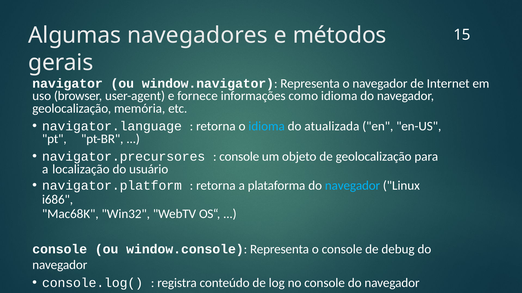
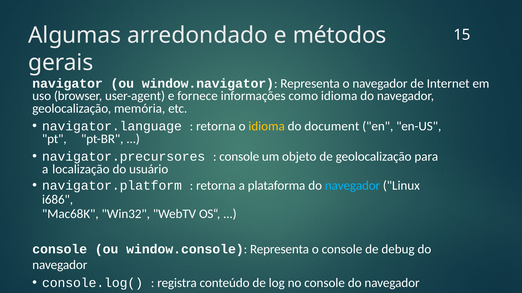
navegadores: navegadores -> arredondado (198, 35)
idioma colour: light blue -> yellow (267, 126)
atualizada: atualizada -> document (332, 126)
